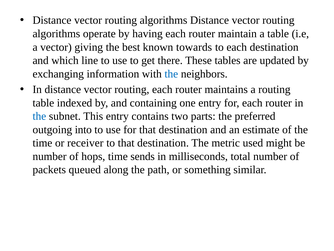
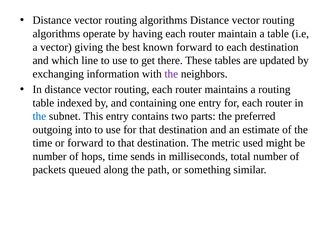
known towards: towards -> forward (194, 47)
the colour: blue -> purple (171, 74)
or receiver: receiver -> forward (85, 143)
